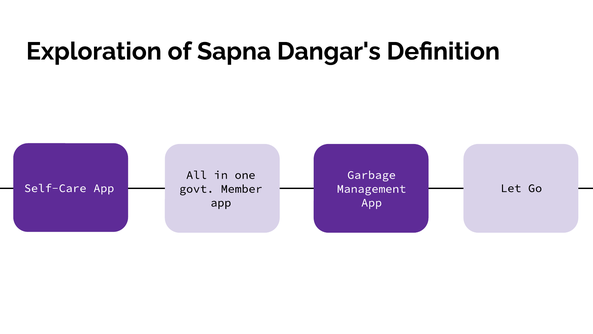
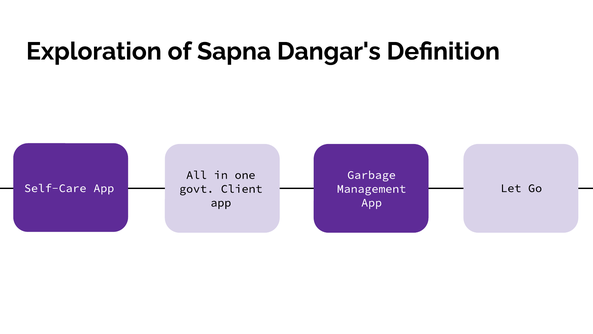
Member: Member -> Client (242, 189)
